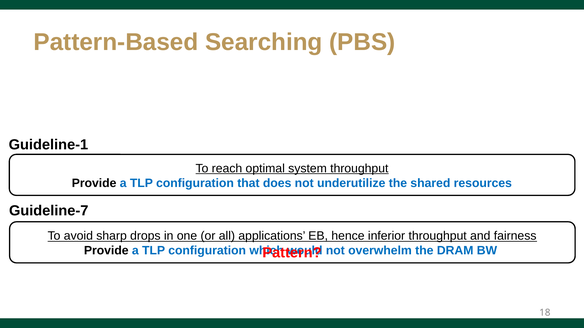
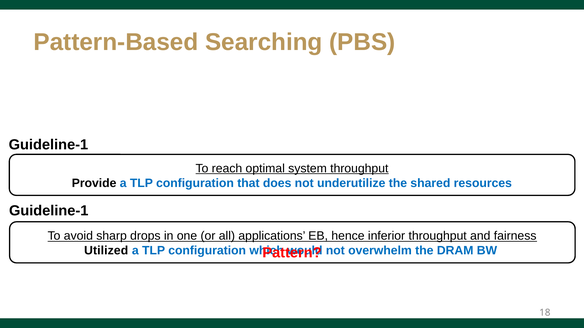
Guideline-7: Guideline-7 -> Guideline-1 (49, 211)
Provide: Provide -> Utilized (106, 251)
